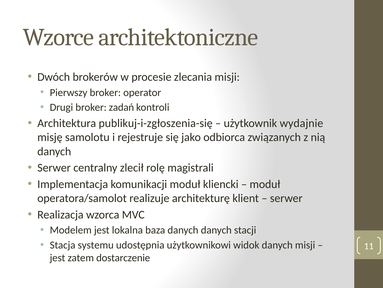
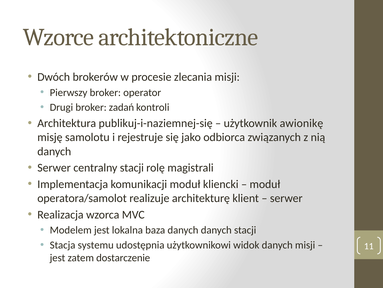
publikuj-i-zgłoszenia-się: publikuj-i-zgłoszenia-się -> publikuj-i-naziemnej-się (156, 123)
wydajnie: wydajnie -> awionikę (301, 123)
centralny zlecił: zlecił -> stacji (132, 167)
